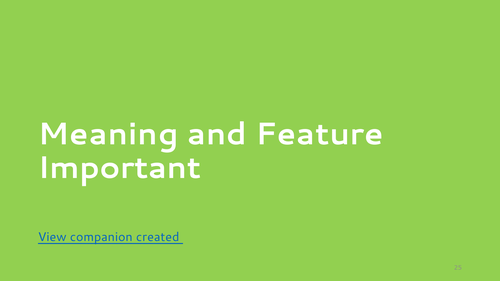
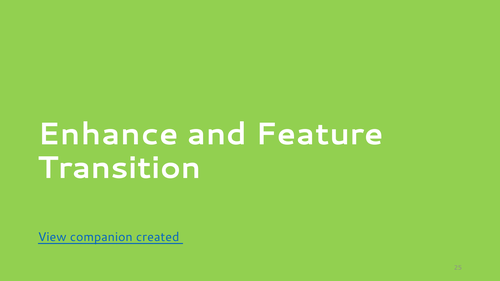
Meaning: Meaning -> Enhance (108, 134)
Important: Important -> Transition (119, 168)
